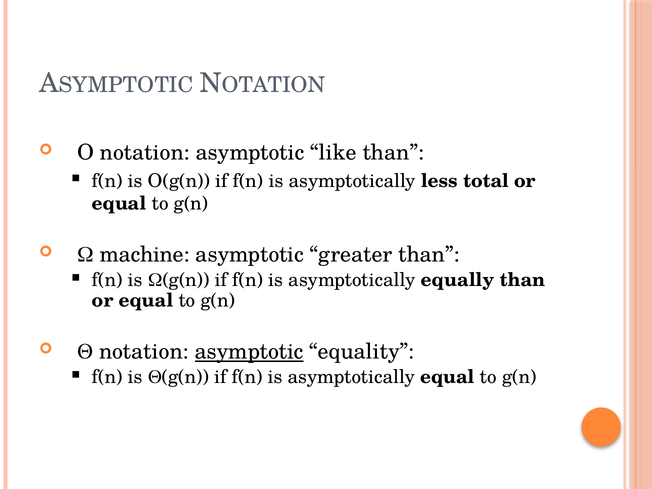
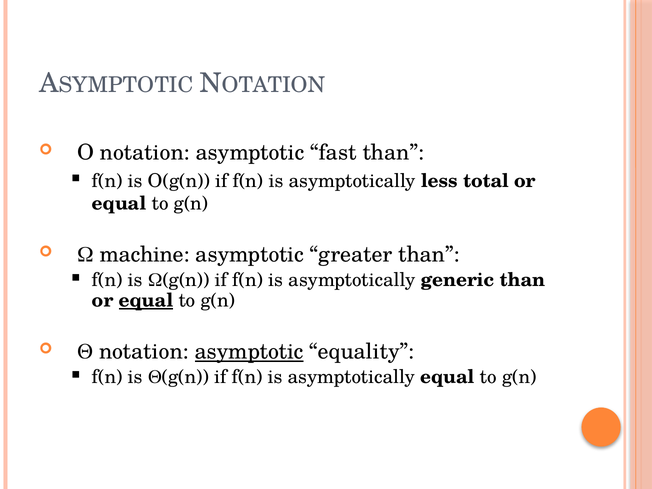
like: like -> fast (333, 153)
equally: equally -> generic (458, 280)
equal underline: none -> present (146, 301)
